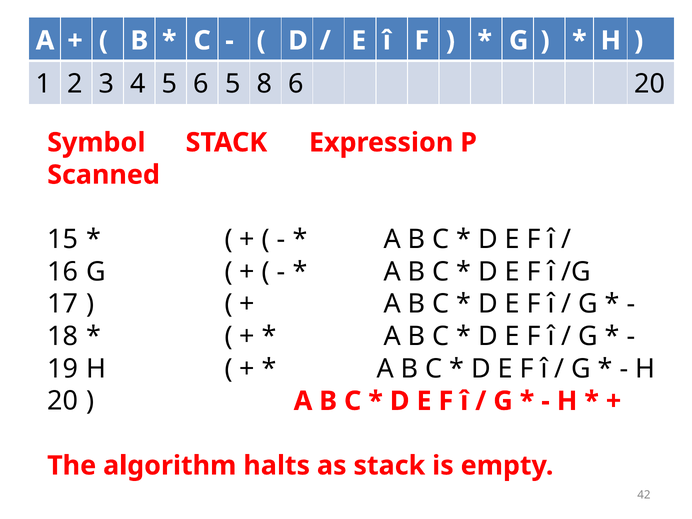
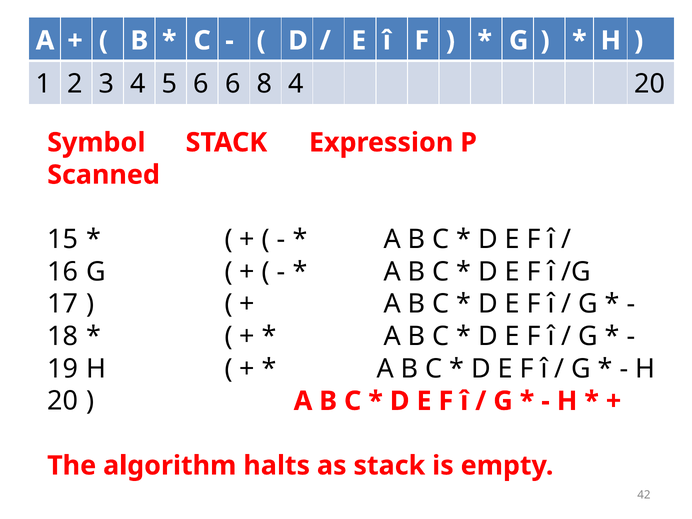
6 5: 5 -> 6 (233, 84)
8 6: 6 -> 4 (296, 84)
